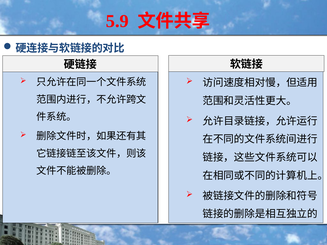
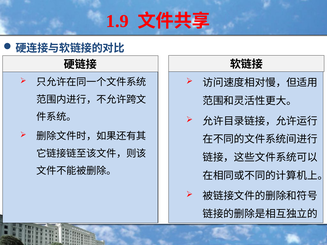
5.9: 5.9 -> 1.9 (117, 21)
